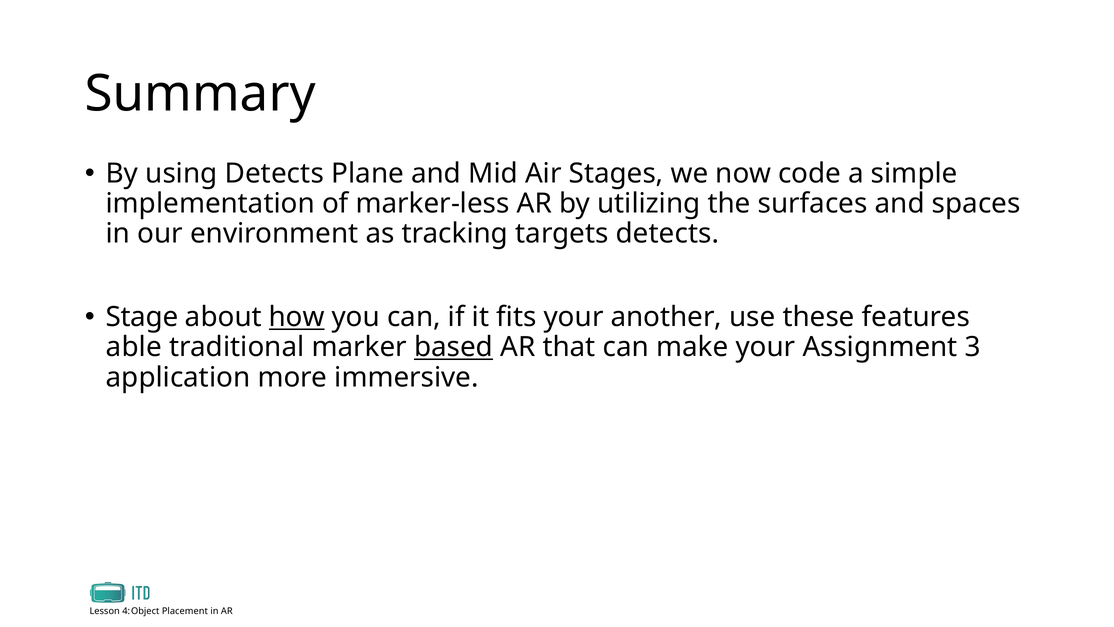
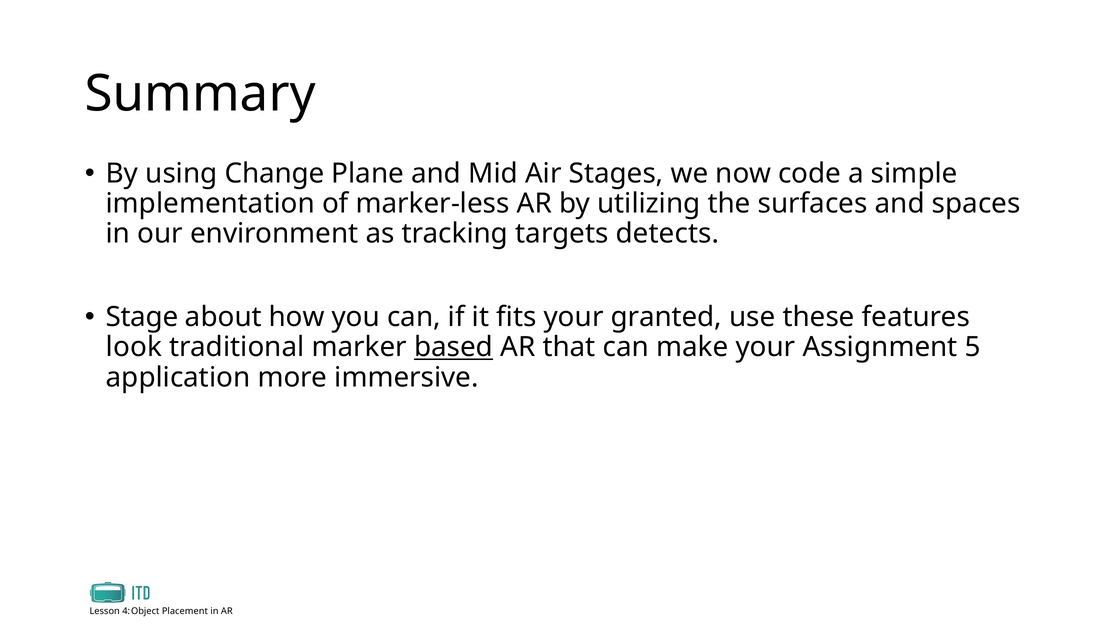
using Detects: Detects -> Change (274, 174)
how underline: present -> none (297, 317)
another: another -> granted (666, 317)
able: able -> look (134, 347)
3: 3 -> 5 (973, 347)
